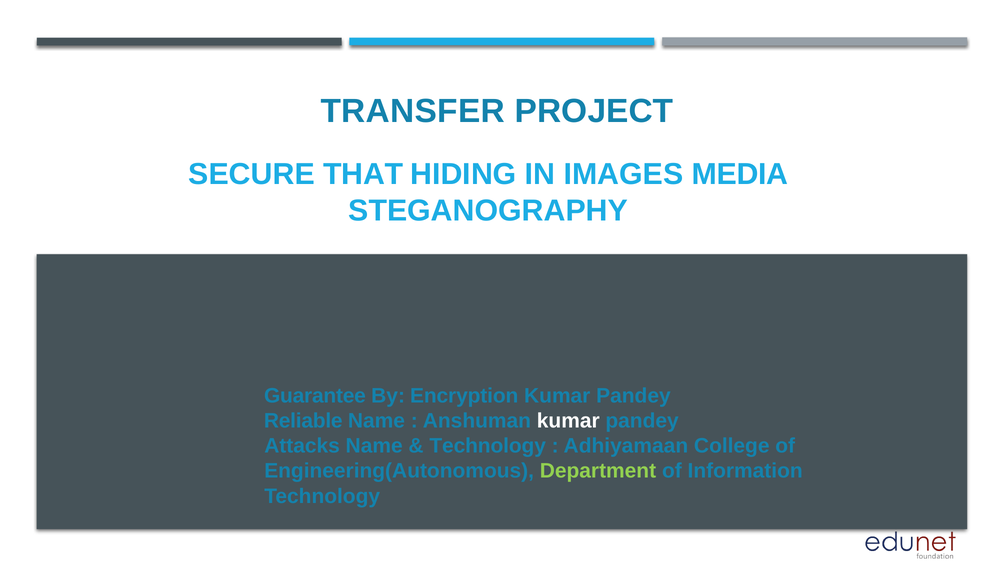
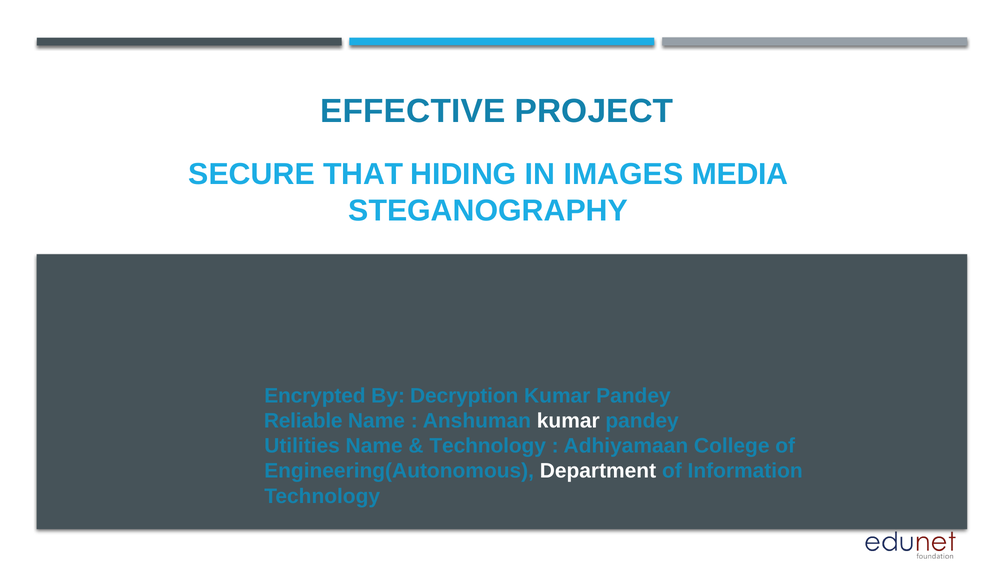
TRANSFER: TRANSFER -> EFFECTIVE (413, 111)
Guarantee: Guarantee -> Encrypted (315, 395)
Encryption: Encryption -> Decryption (464, 395)
Attacks: Attacks -> Utilities (302, 446)
Department colour: light green -> white (598, 471)
